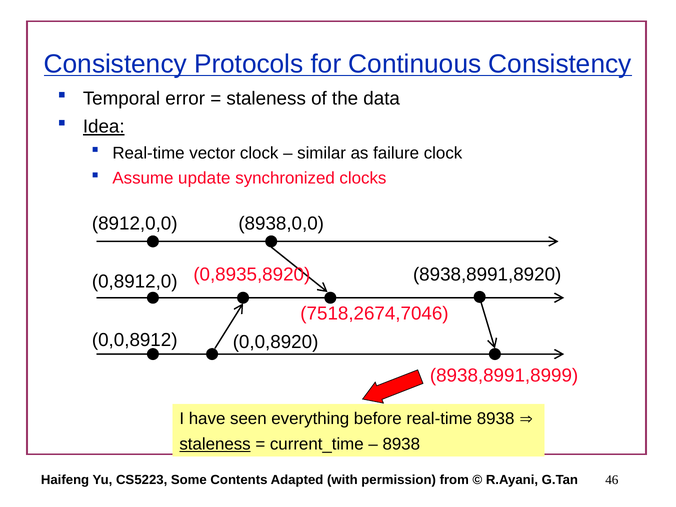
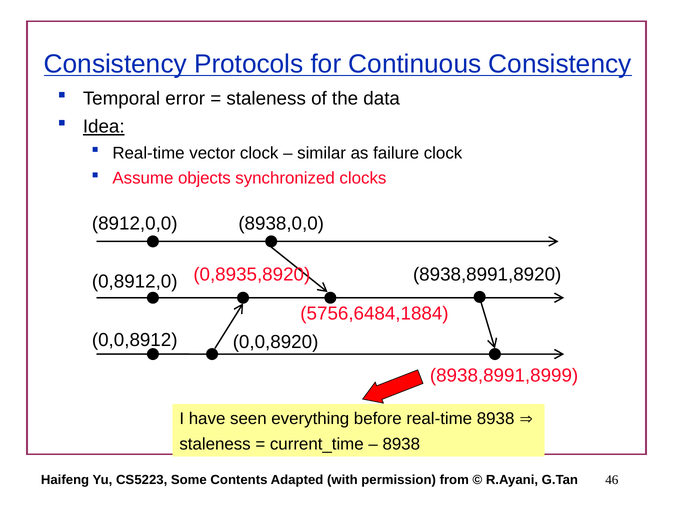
update: update -> objects (204, 178)
7518,2674,7046: 7518,2674,7046 -> 5756,6484,1884 (374, 314)
staleness underline: present -> none (215, 444)
